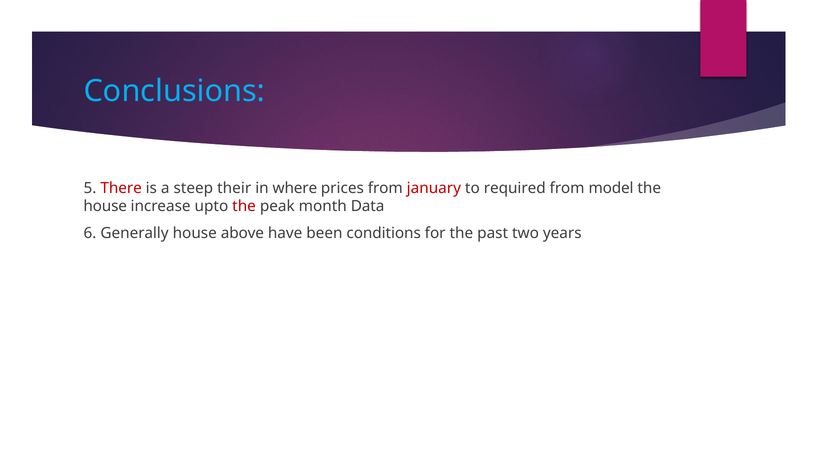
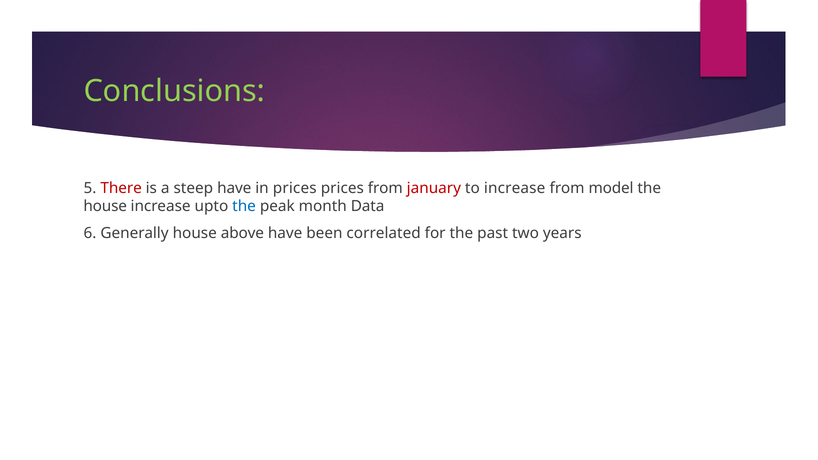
Conclusions colour: light blue -> light green (174, 91)
steep their: their -> have (234, 188)
in where: where -> prices (295, 188)
to required: required -> increase (515, 188)
the colour: red -> blue (244, 206)
conditions: conditions -> correlated (384, 233)
